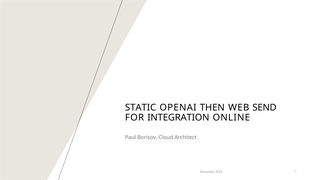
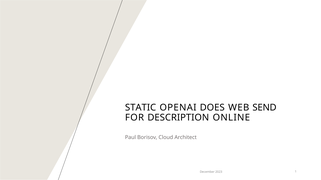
THEN: THEN -> DOES (212, 108)
INTEGRATION: INTEGRATION -> DESCRIPTION (178, 118)
